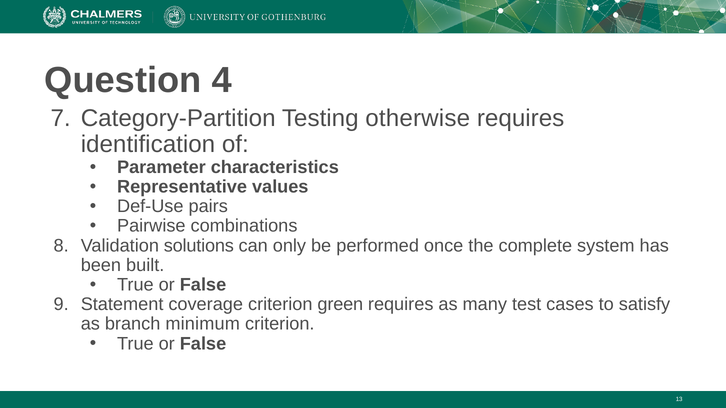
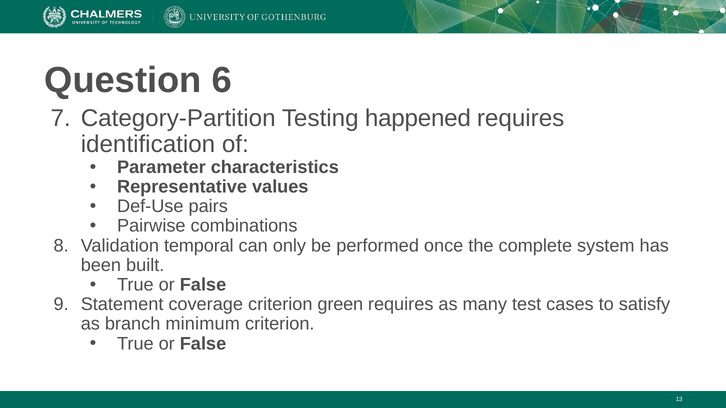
4: 4 -> 6 (222, 80)
otherwise: otherwise -> happened (418, 118)
solutions: solutions -> temporal (199, 246)
